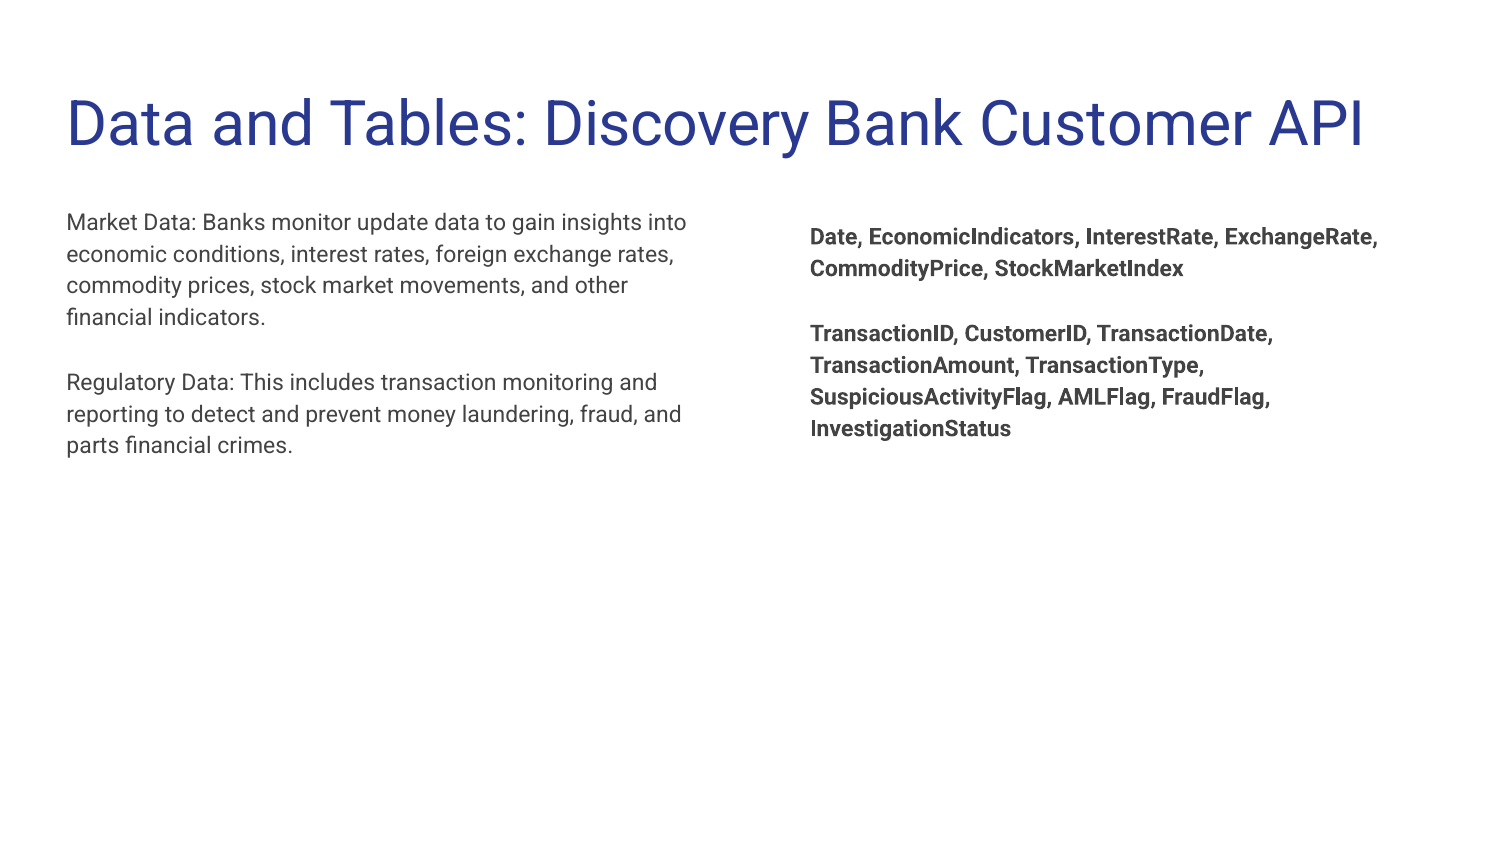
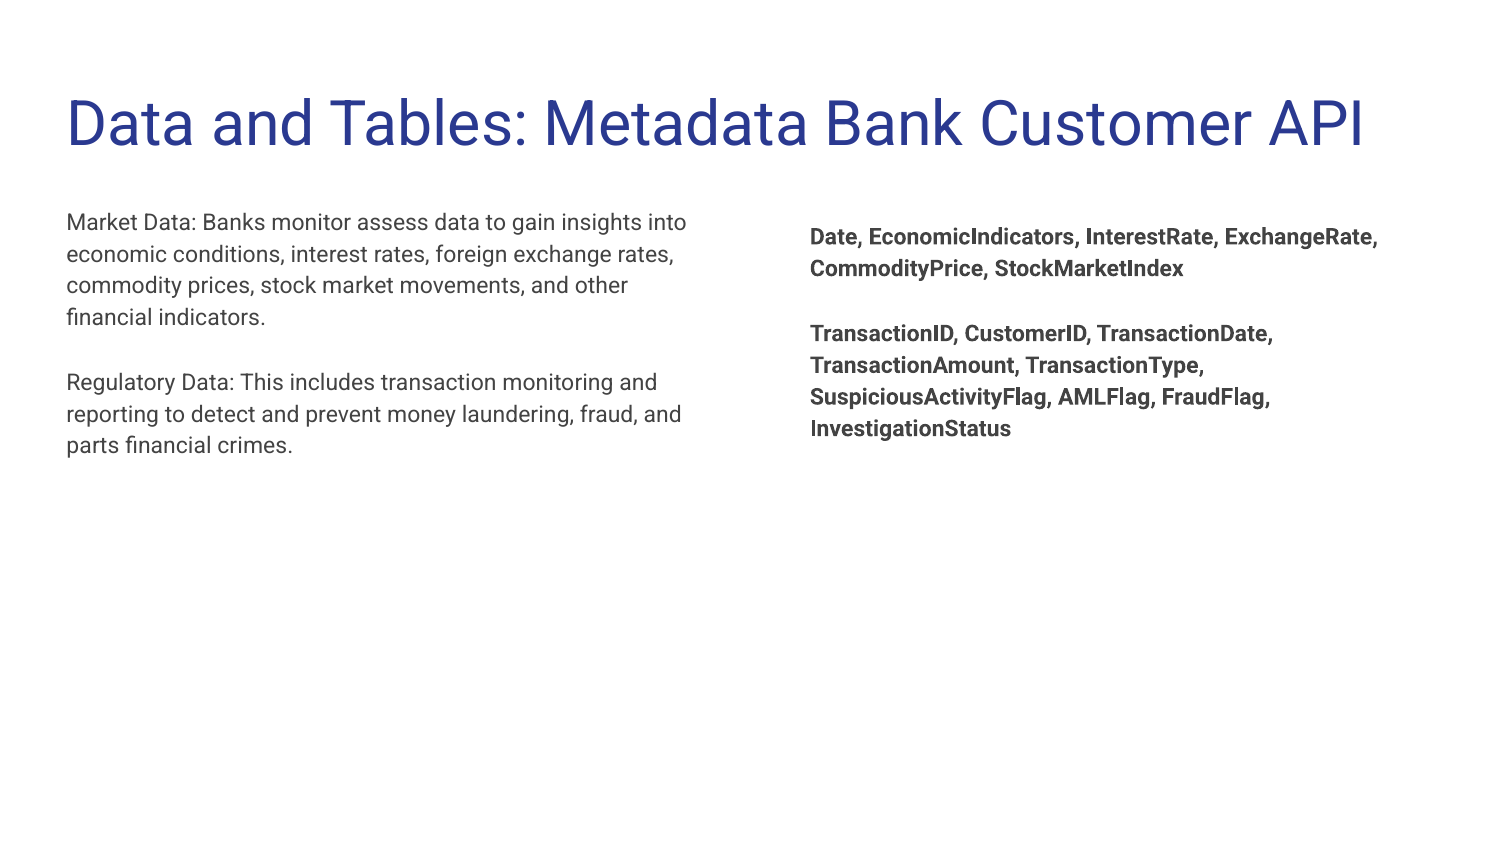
Discovery: Discovery -> Metadata (677, 124)
update: update -> assess (393, 223)
